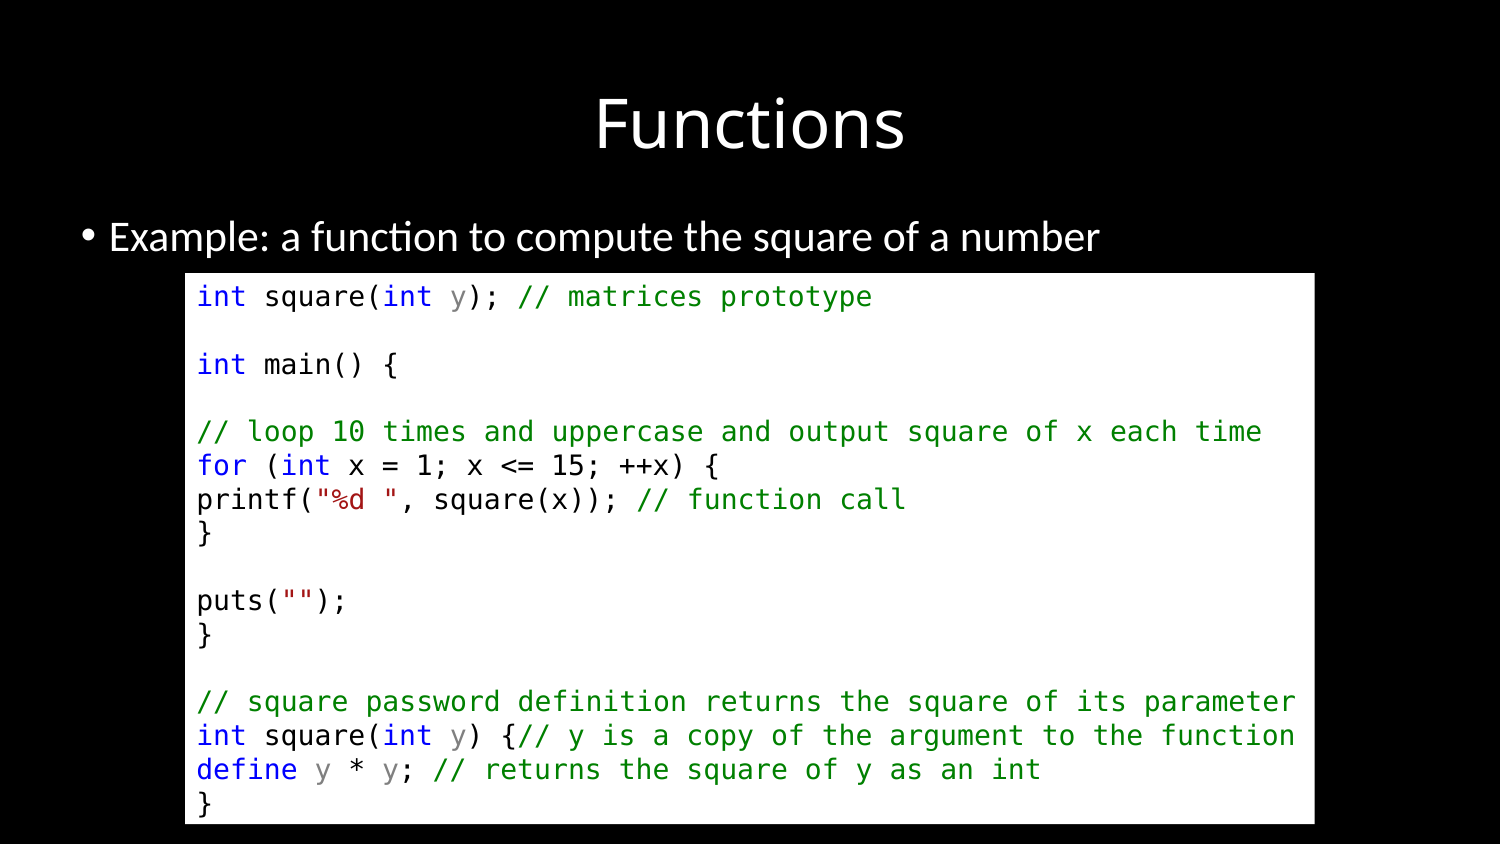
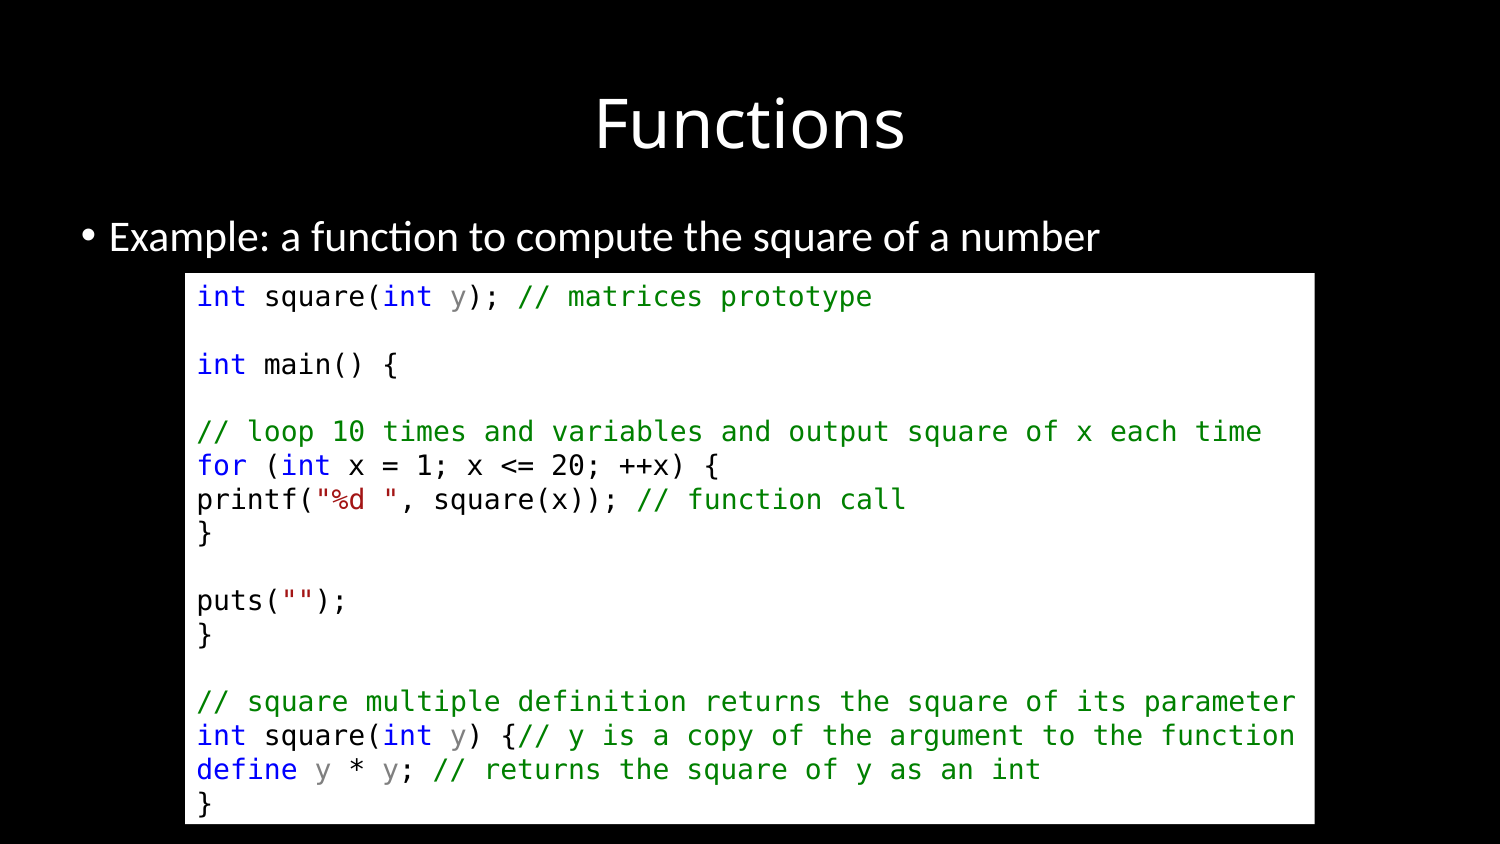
uppercase: uppercase -> variables (628, 432)
15: 15 -> 20 (577, 466)
password: password -> multiple (433, 702)
